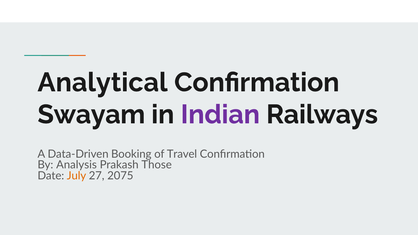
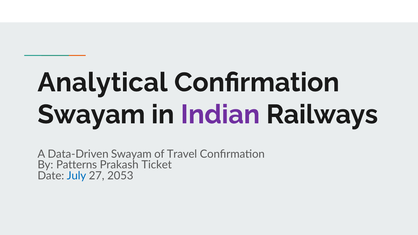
Data-Driven Booking: Booking -> Swayam (131, 154)
Analysis: Analysis -> Patterns (77, 165)
Those: Those -> Ticket (157, 165)
July colour: orange -> blue (77, 176)
2075: 2075 -> 2053 (120, 176)
